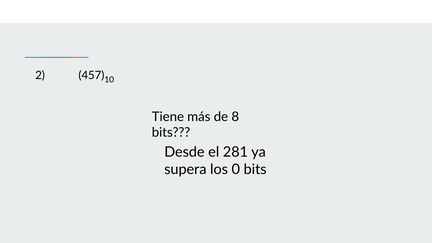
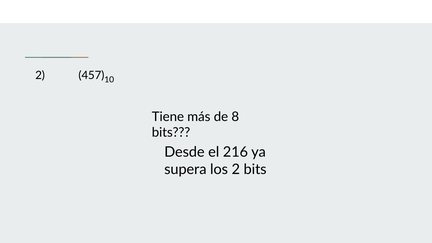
281: 281 -> 216 (235, 152)
los 0: 0 -> 2 (236, 169)
